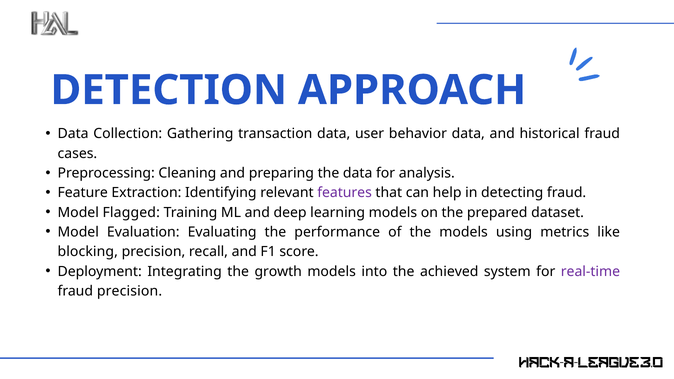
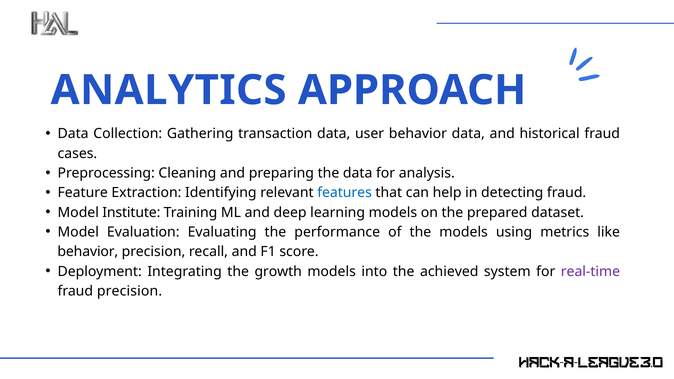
DETECTION: DETECTION -> ANALYTICS (169, 90)
features colour: purple -> blue (345, 193)
Flagged: Flagged -> Institute (131, 213)
blocking: blocking -> behavior (88, 252)
